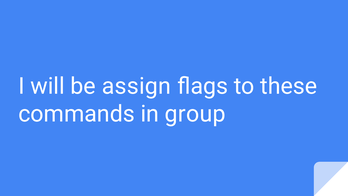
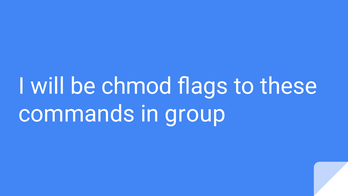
assign: assign -> chmod (137, 86)
